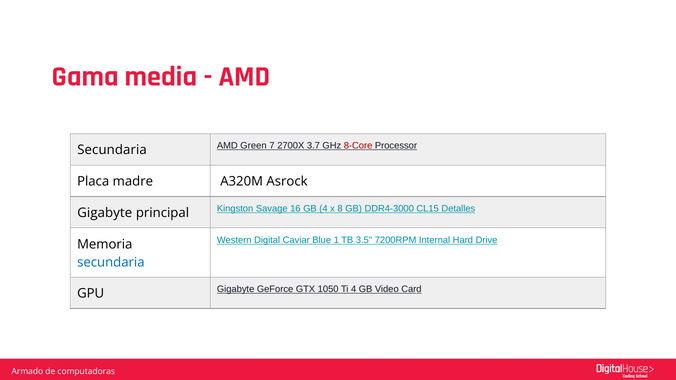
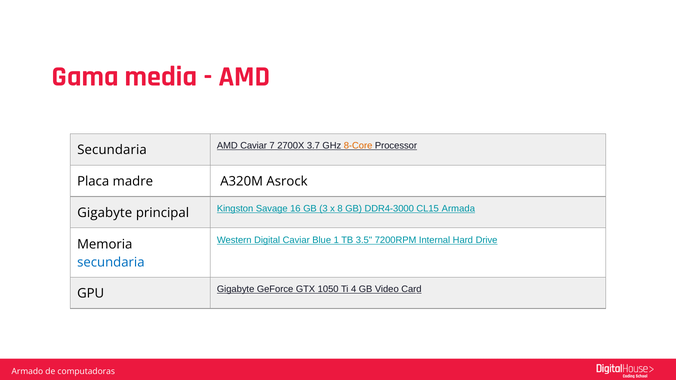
AMD Green: Green -> Caviar (254, 146)
8-Core colour: red -> orange (358, 146)
GB 4: 4 -> 3 (323, 209)
Detalles: Detalles -> Armada (458, 209)
